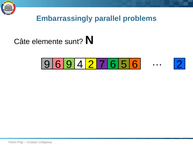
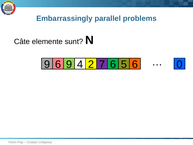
6 2: 2 -> 0 (179, 64)
